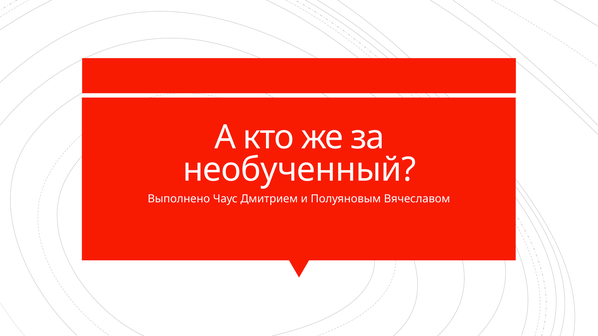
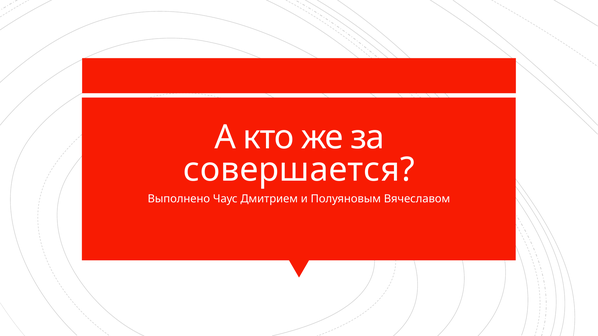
необученный: необученный -> совершается (299, 170)
